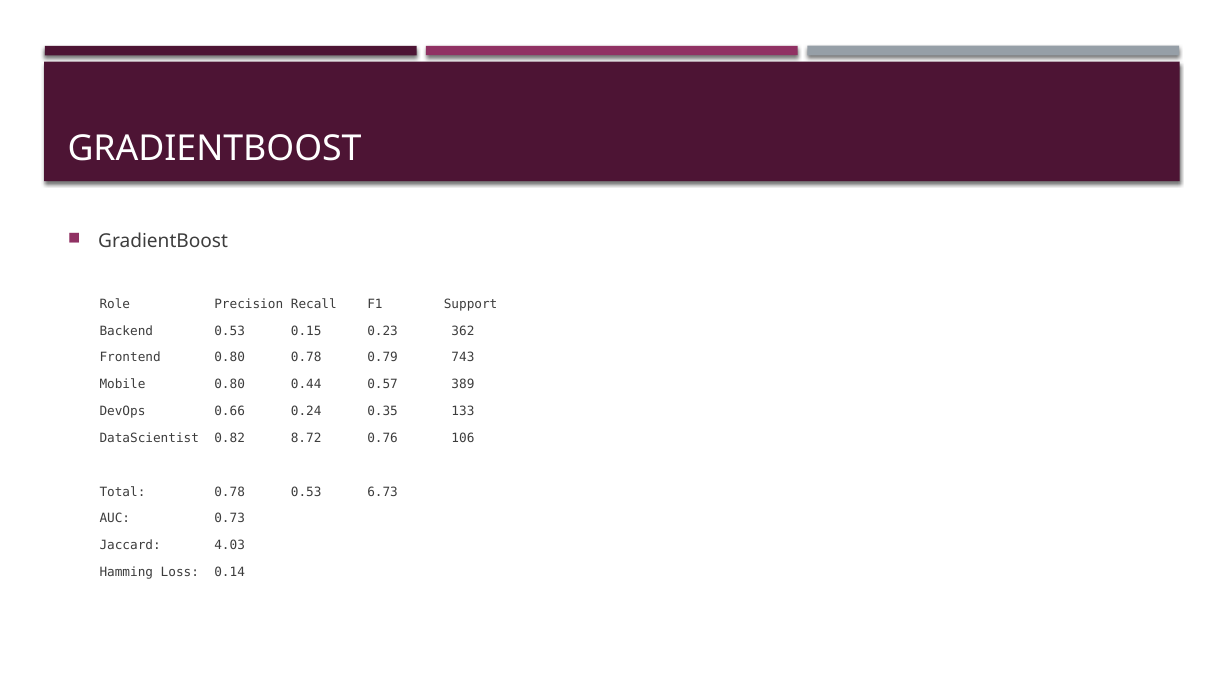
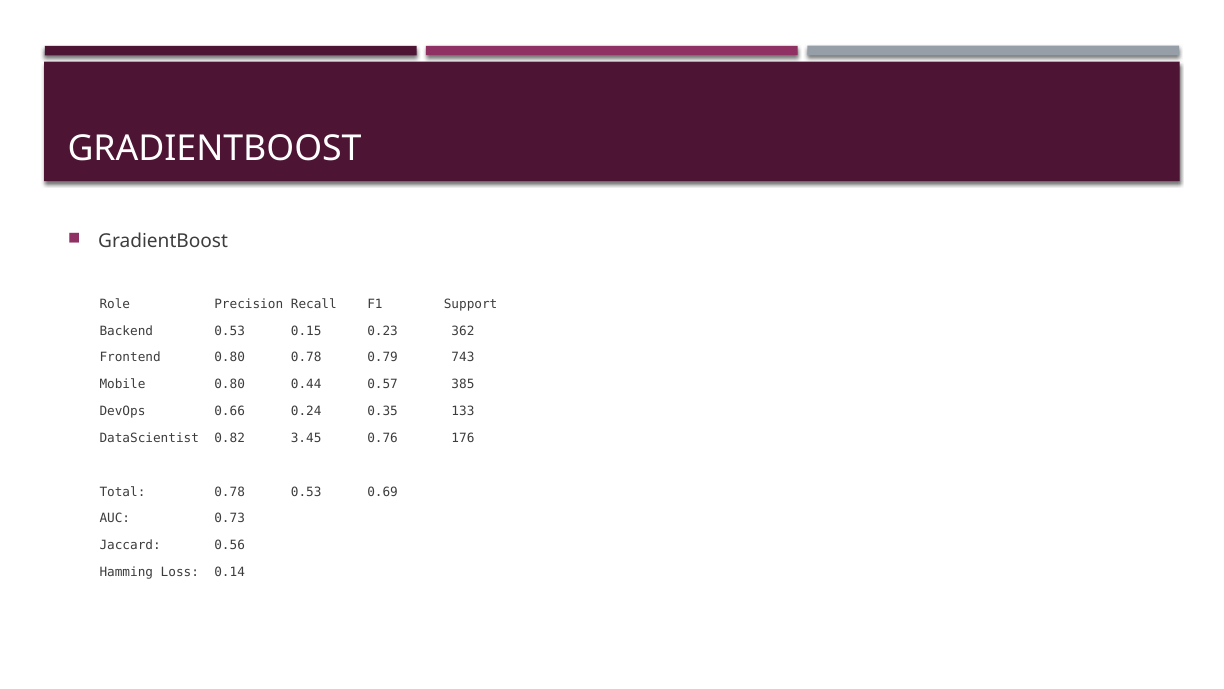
389: 389 -> 385 (463, 384)
8.72: 8.72 -> 3.45 (306, 438)
106: 106 -> 176 (463, 438)
6.73: 6.73 -> 0.69 (383, 491)
4.03: 4.03 -> 0.56 (230, 545)
